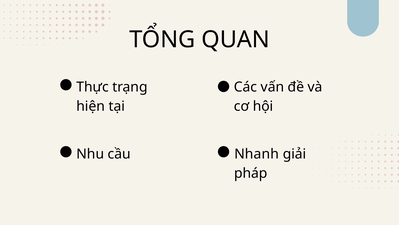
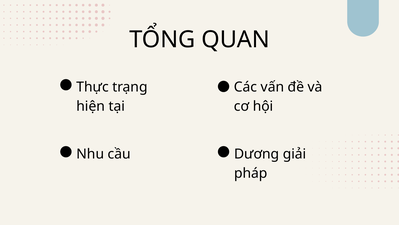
Nhanh: Nhanh -> Dương (257, 154)
